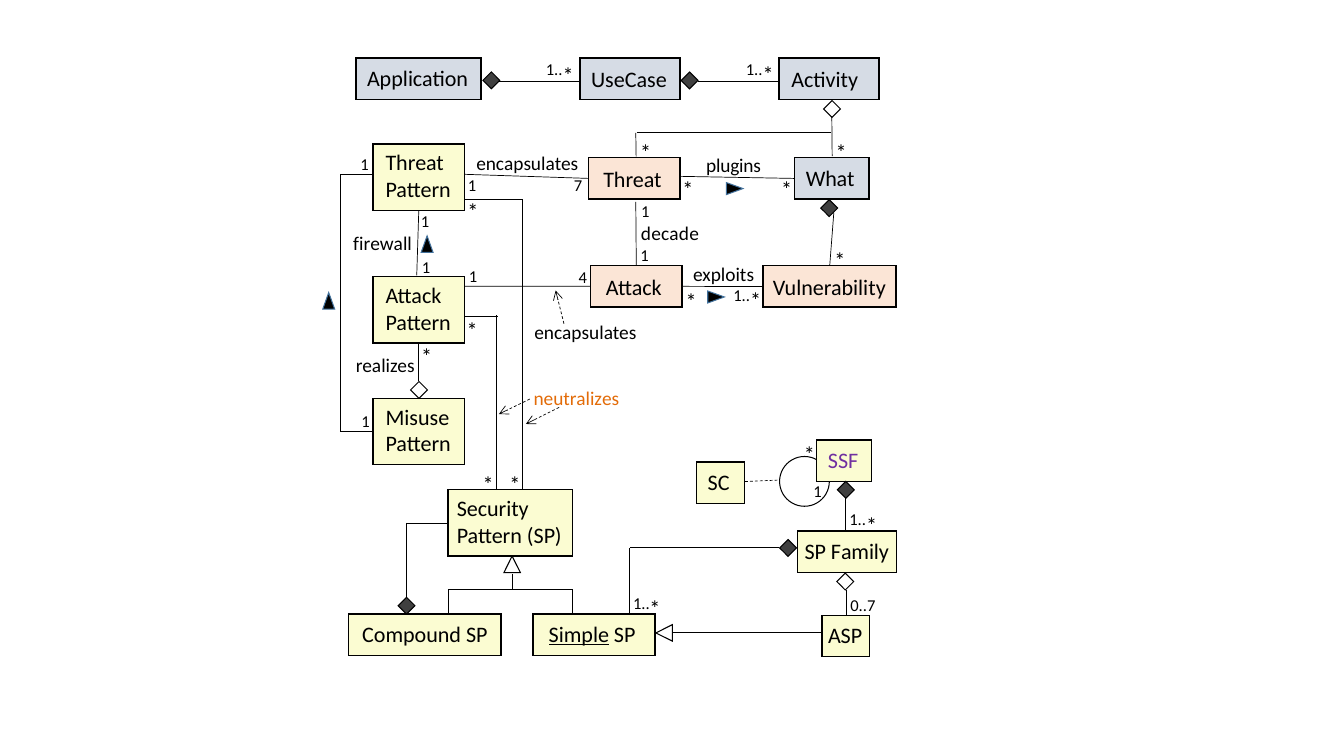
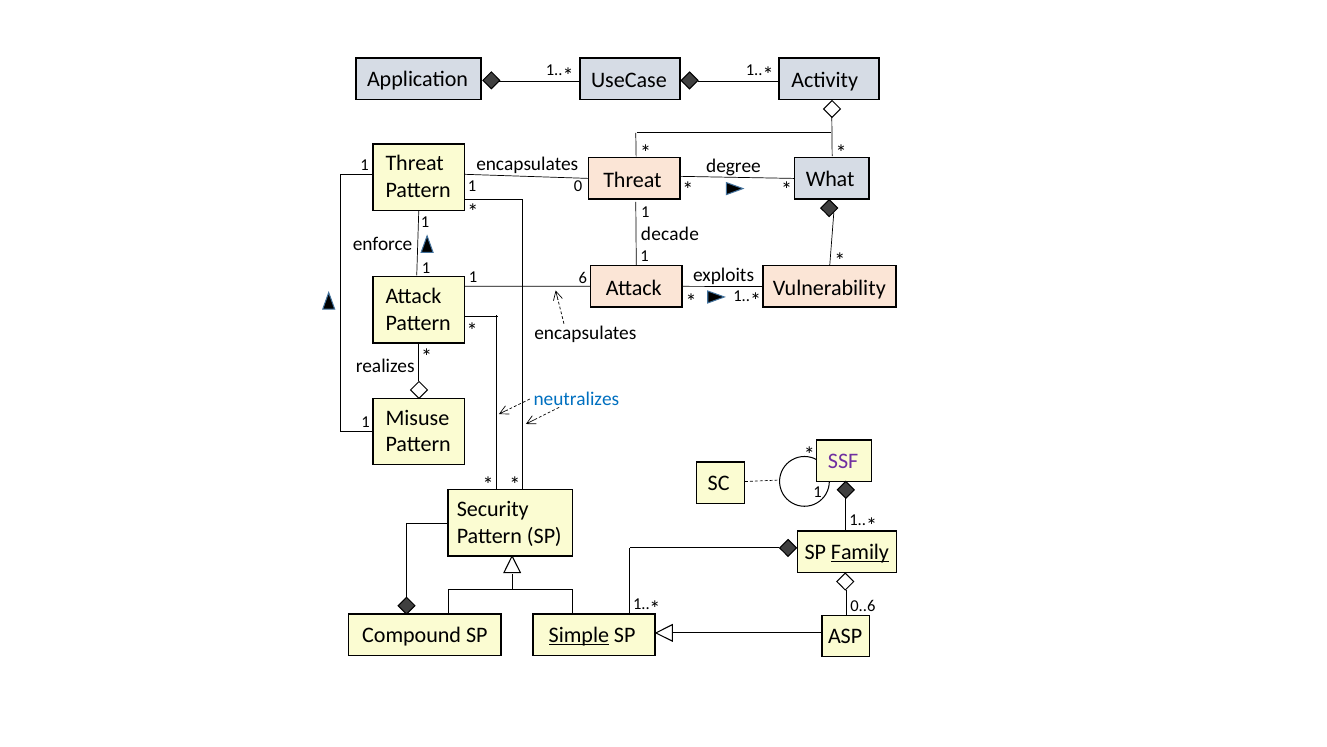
plugins: plugins -> degree (734, 166)
7: 7 -> 0 (578, 186)
firewall: firewall -> enforce (383, 244)
4: 4 -> 6 (583, 278)
neutralizes colour: orange -> blue (576, 399)
Family underline: none -> present (860, 552)
0..7: 0..7 -> 0..6 (863, 606)
